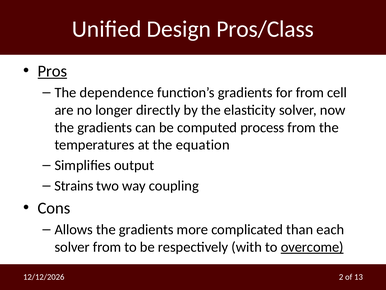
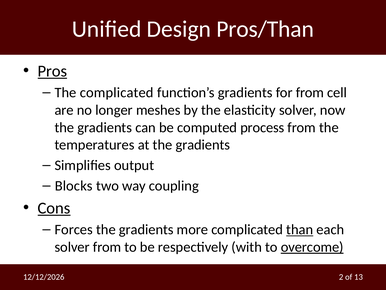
Pros/Class: Pros/Class -> Pros/Than (265, 29)
The dependence: dependence -> complicated (117, 92)
directly: directly -> meshes (158, 110)
at the equation: equation -> gradients (203, 145)
Strains: Strains -> Blocks (74, 185)
Cons underline: none -> present (54, 208)
Allows: Allows -> Forces (74, 229)
than underline: none -> present (300, 229)
